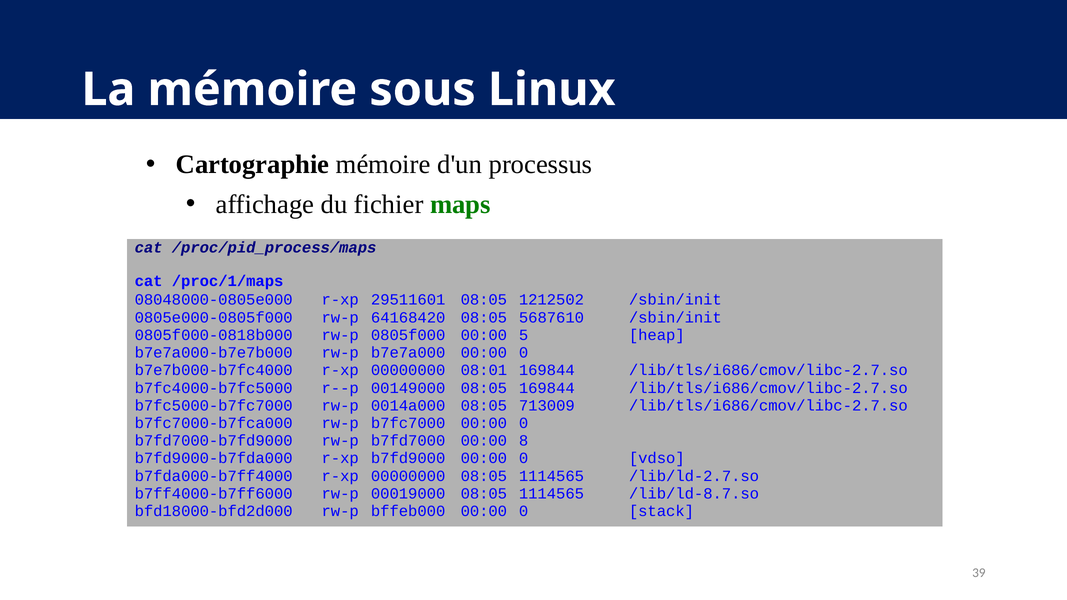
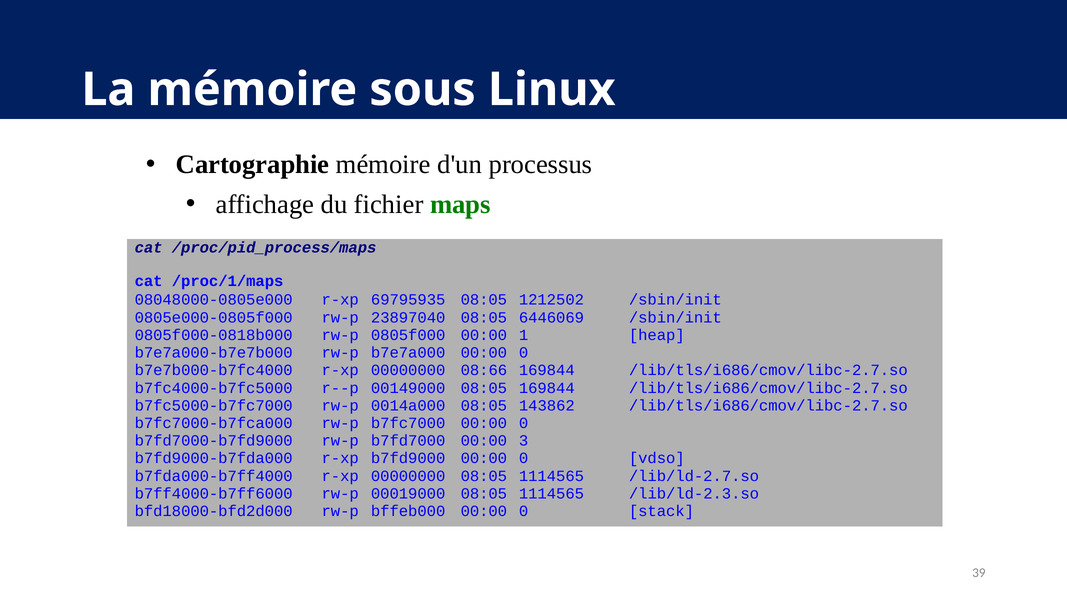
29511601: 29511601 -> 69795935 (408, 300)
64168420: 64168420 -> 23897040 (408, 318)
5687610: 5687610 -> 6446069 (551, 318)
5: 5 -> 1 (524, 335)
08:01: 08:01 -> 08:66 (484, 370)
713009: 713009 -> 143862 (547, 406)
8: 8 -> 3 (524, 441)
/lib/ld-8.7.so: /lib/ld-8.7.so -> /lib/ld-2.3.so (694, 494)
